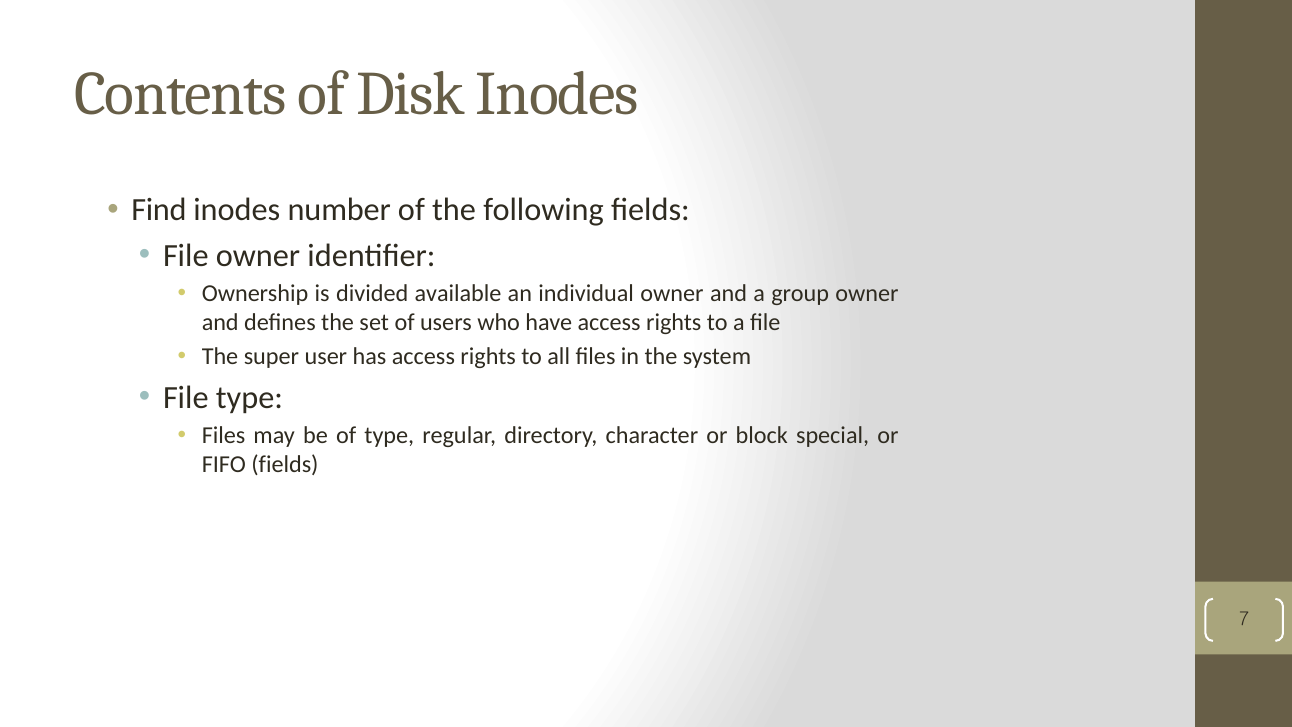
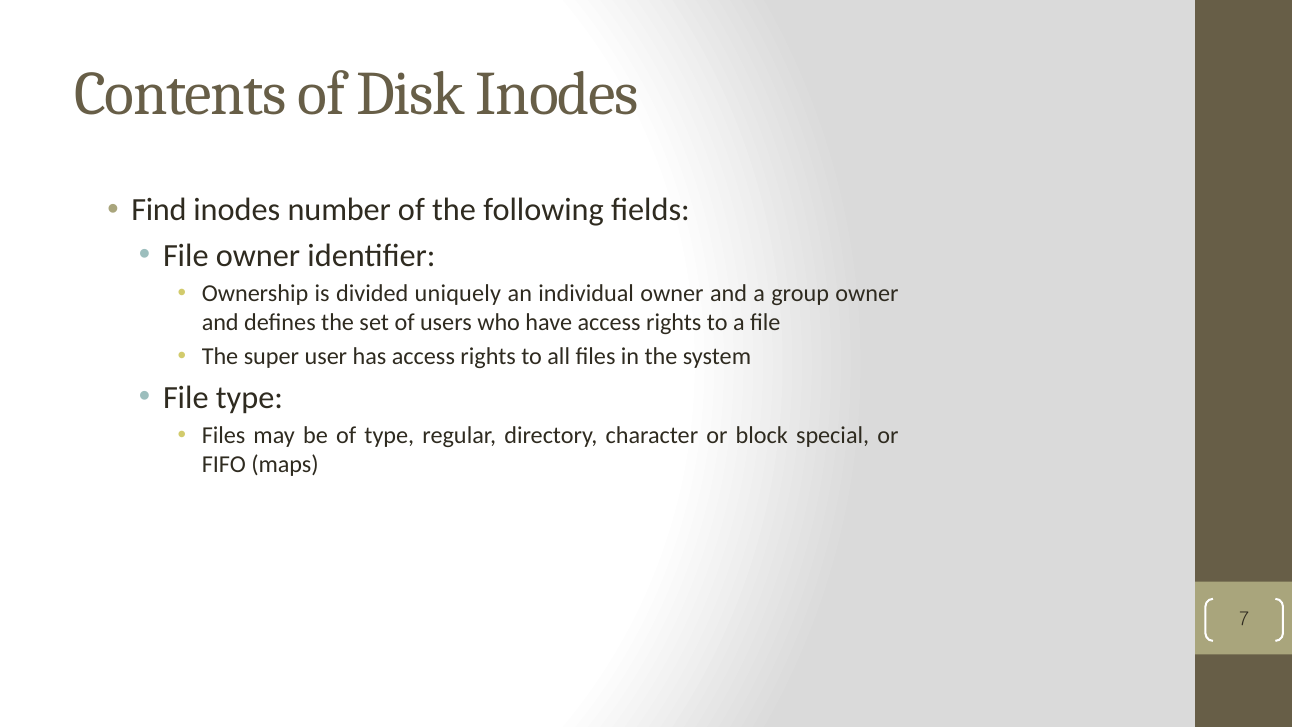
available: available -> uniquely (458, 293)
FIFO fields: fields -> maps (285, 465)
